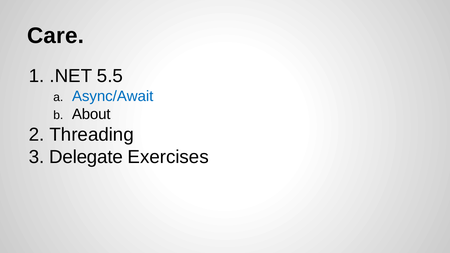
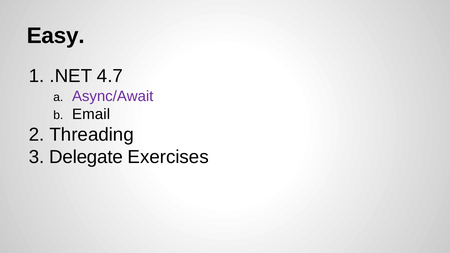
Care: Care -> Easy (56, 36)
5.5: 5.5 -> 4.7 (110, 76)
Async/Await colour: blue -> purple (113, 96)
About: About -> Email (91, 114)
